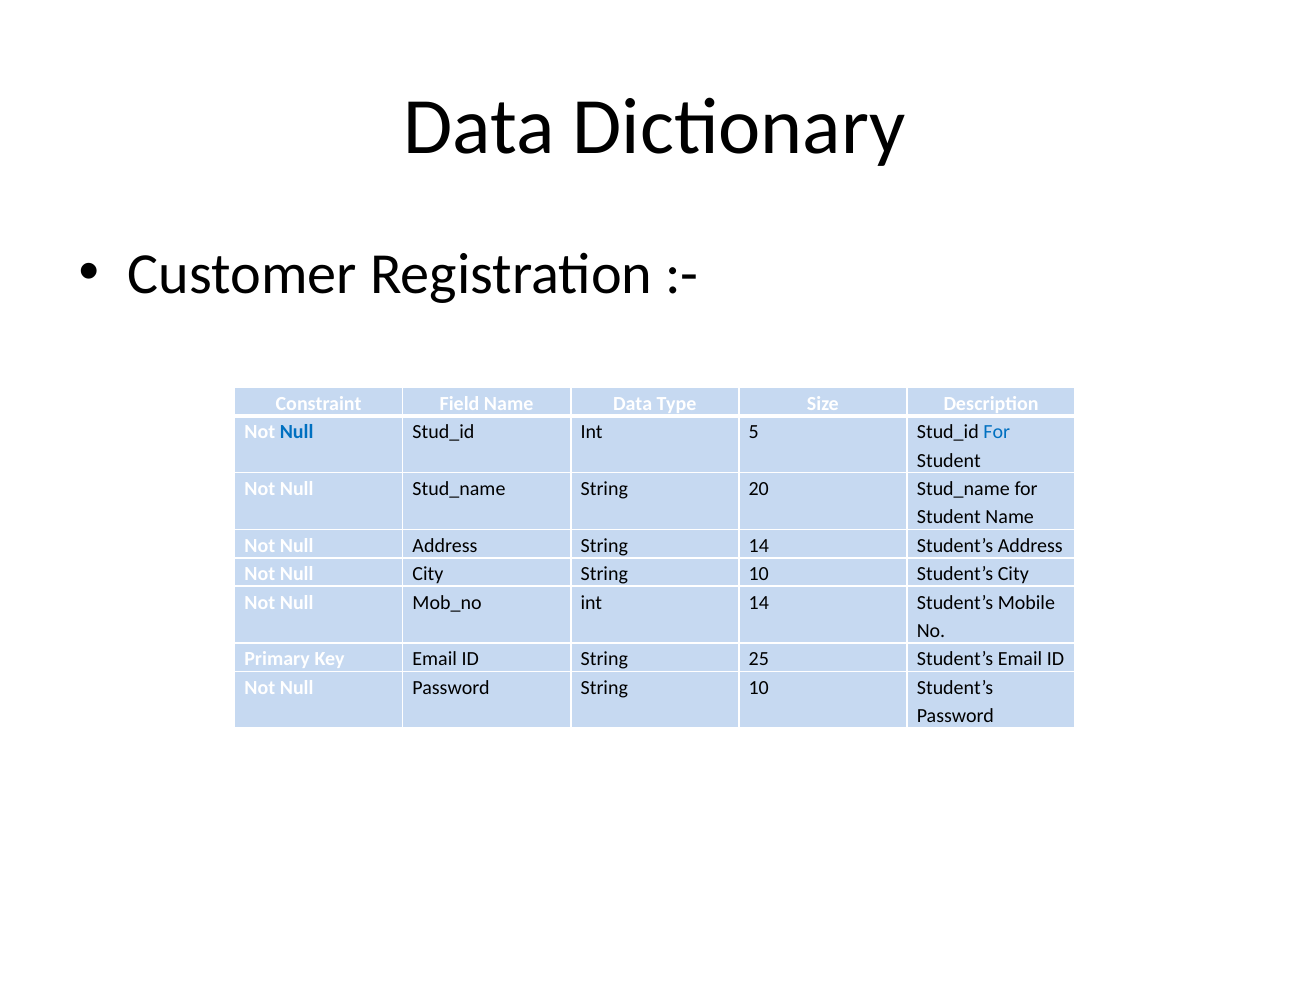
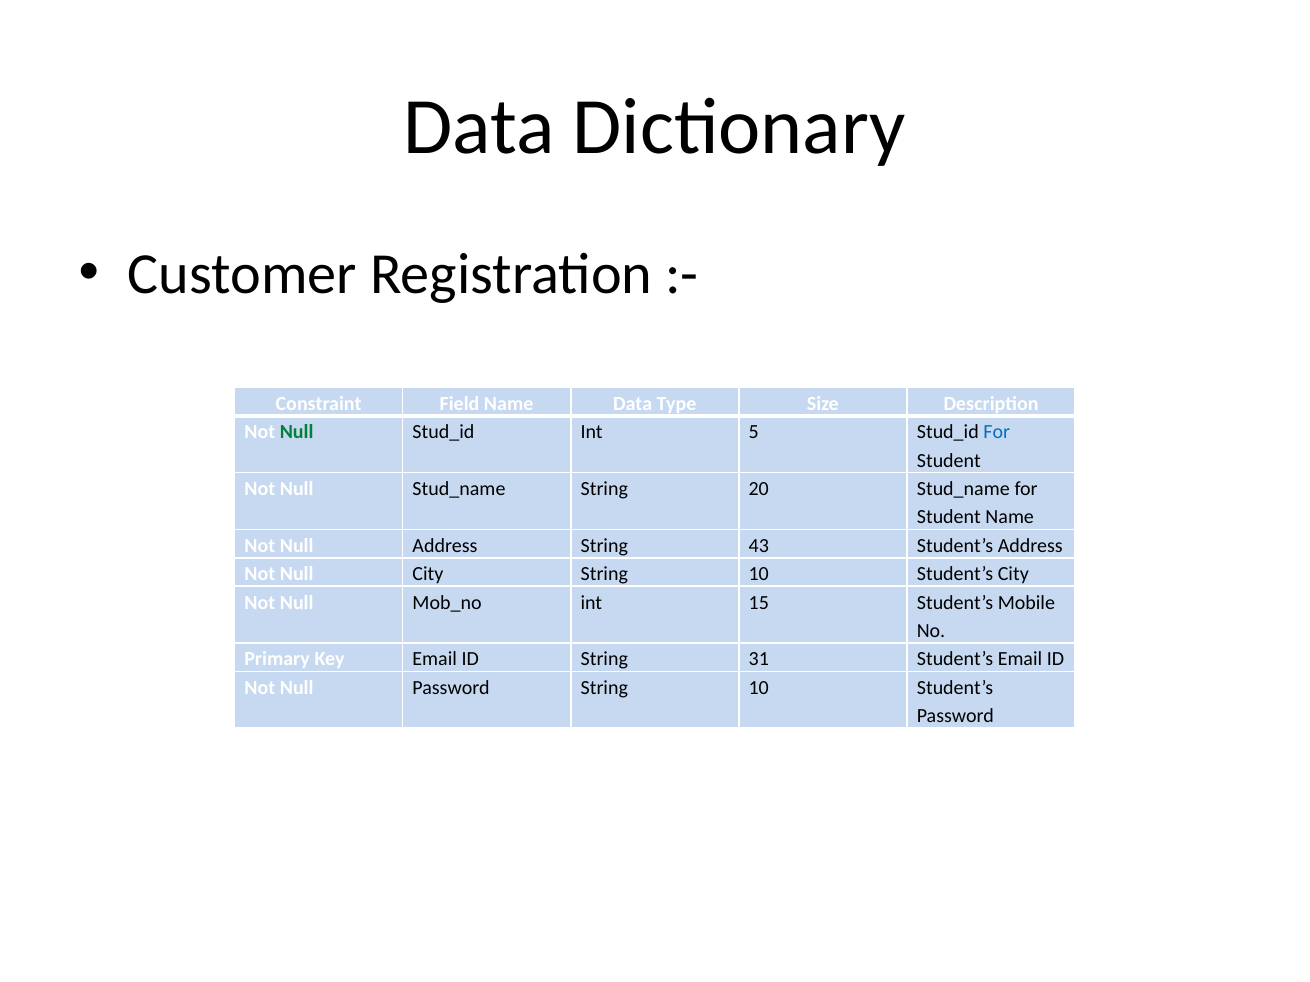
Null colour: blue -> green (297, 432)
String 14: 14 -> 43 (759, 546)
int 14: 14 -> 15 (759, 603)
25: 25 -> 31 (759, 660)
